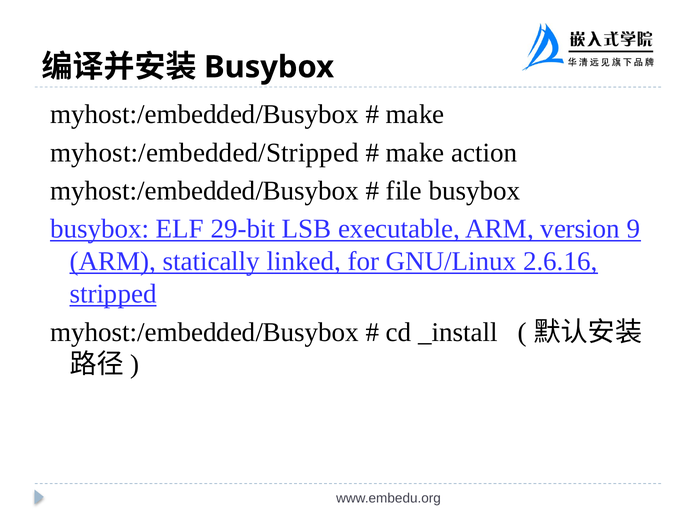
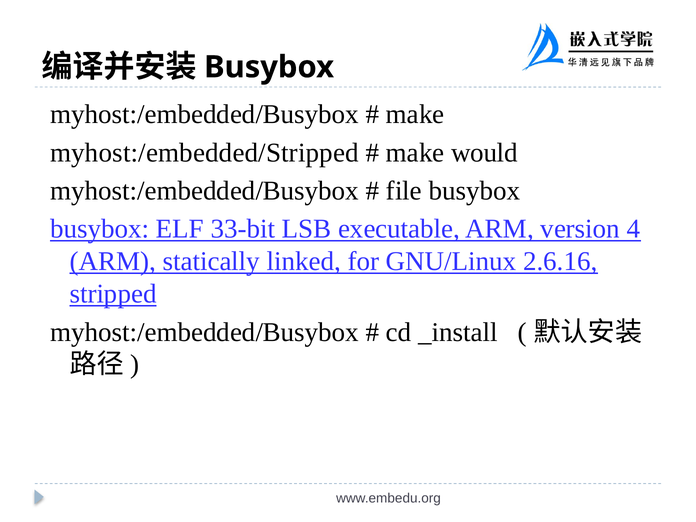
action: action -> would (484, 153)
29-bit: 29-bit -> 33-bit (243, 229)
9: 9 -> 4 (633, 229)
